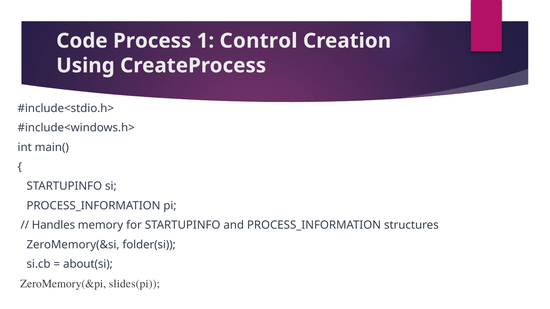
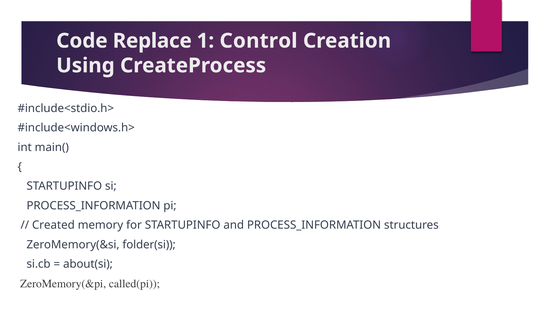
Process: Process -> Replace (152, 41)
Handles: Handles -> Created (53, 225)
slides(pi: slides(pi -> called(pi (134, 284)
